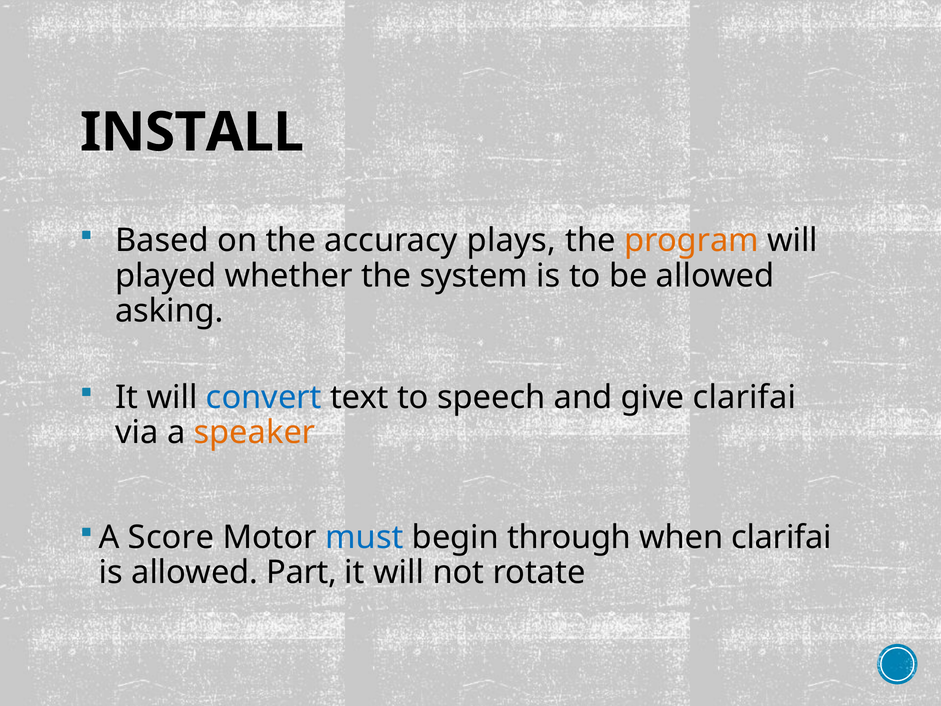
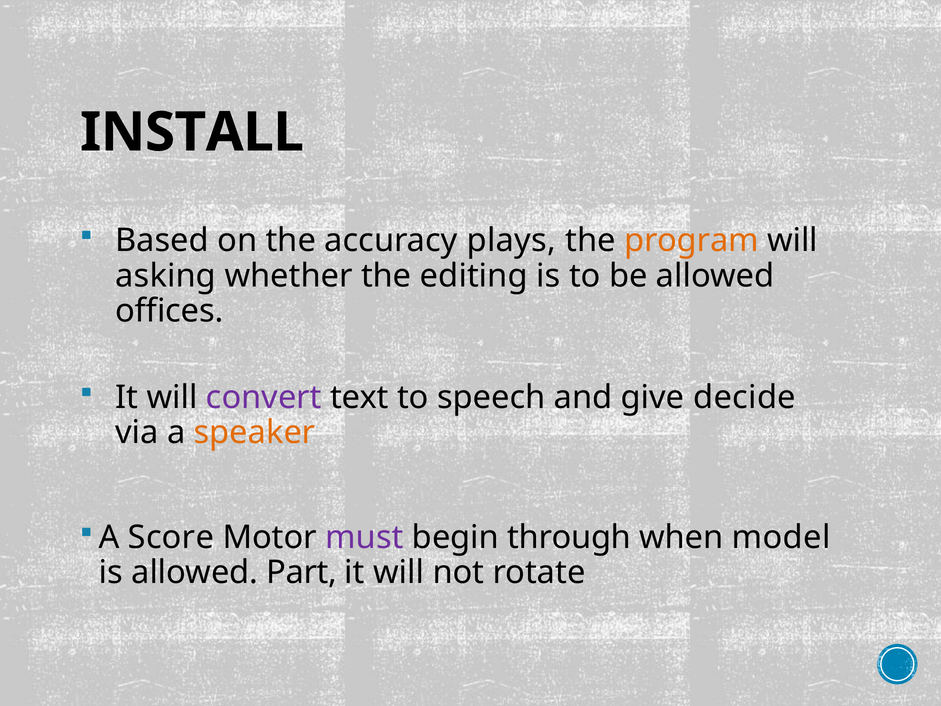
played: played -> asking (166, 276)
system: system -> editing (474, 276)
asking: asking -> offices (169, 311)
convert colour: blue -> purple (264, 397)
give clarifai: clarifai -> decide (744, 397)
must colour: blue -> purple (364, 537)
when clarifai: clarifai -> model (781, 537)
